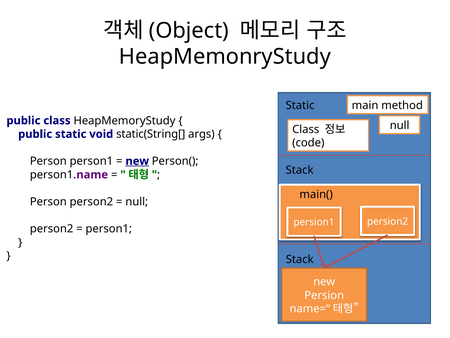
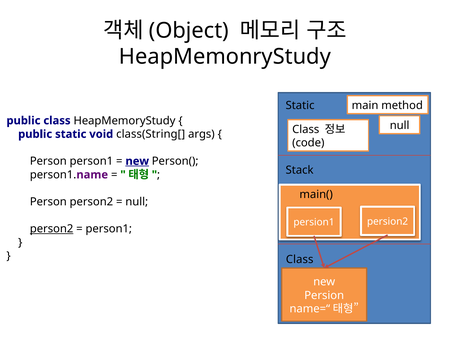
static(String[: static(String[ -> class(String[ (151, 134)
person2 underline: none -> present (52, 228)
Stack: Stack -> Class (300, 259)
